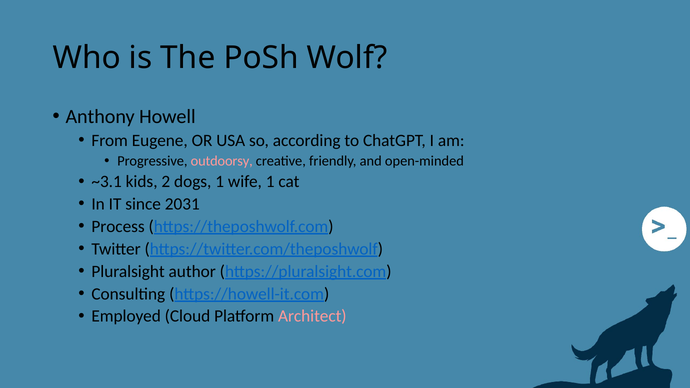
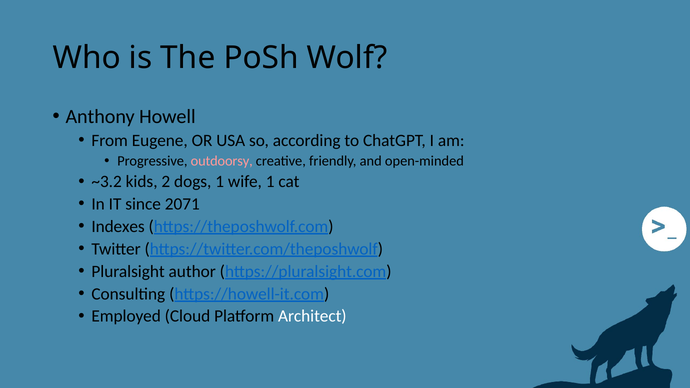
~3.1: ~3.1 -> ~3.2 (107, 182)
2031: 2031 -> 2071 (182, 204)
Process: Process -> Indexes (118, 226)
Architect colour: pink -> white (312, 316)
